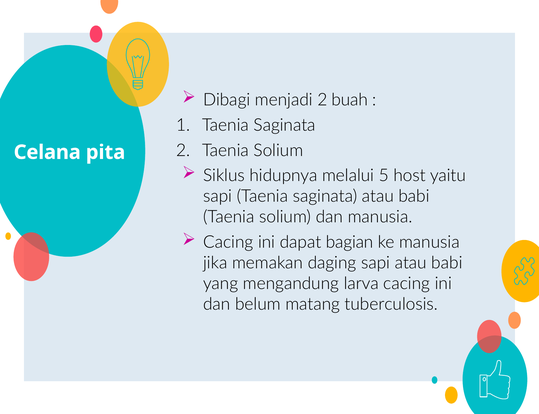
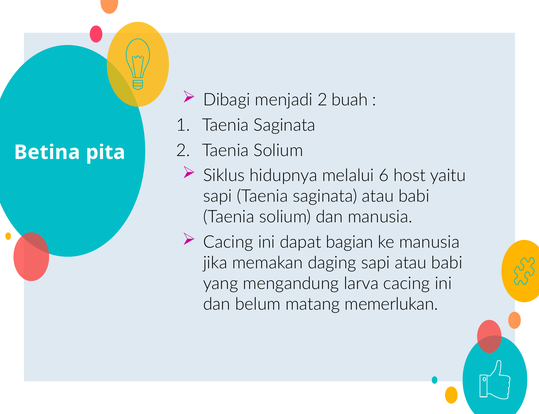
Celana: Celana -> Betina (47, 152)
5: 5 -> 6 (384, 175)
tuberculosis: tuberculosis -> memerlukan (391, 304)
